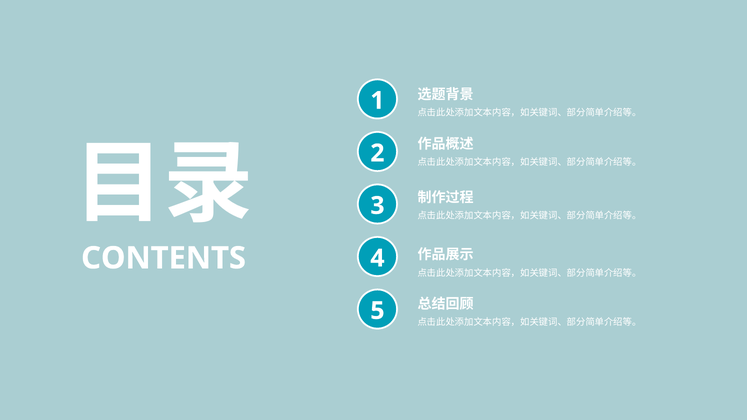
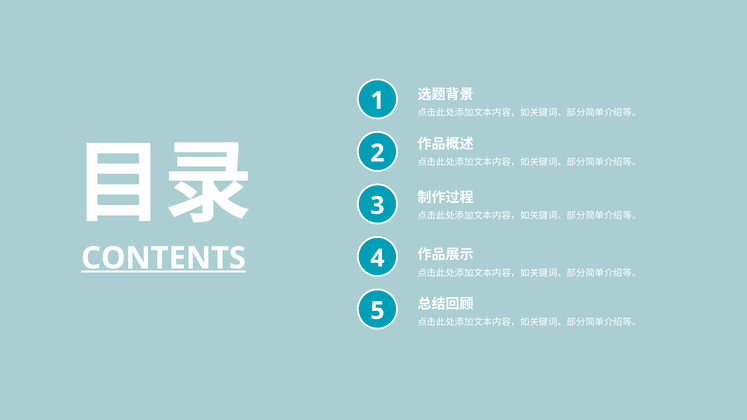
CONTENTS underline: none -> present (164, 258)
